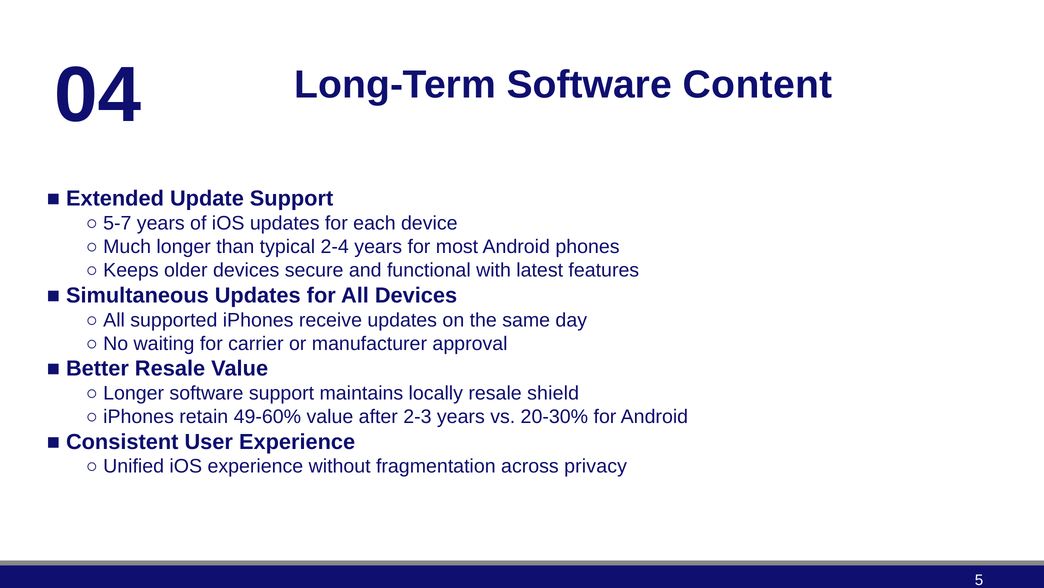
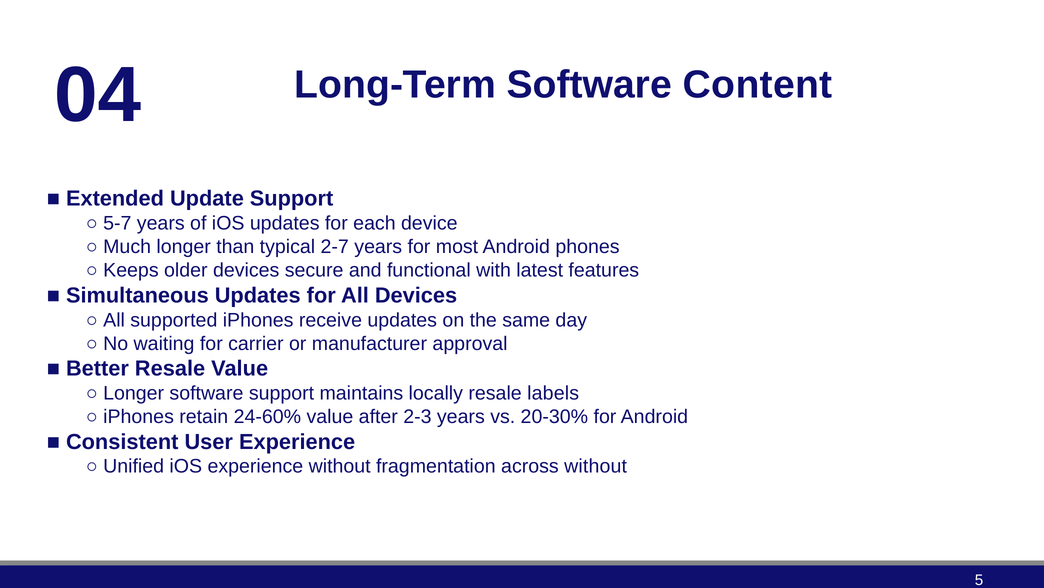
2-4: 2-4 -> 2-7 (335, 247)
shield: shield -> labels (553, 393)
49-60%: 49-60% -> 24-60% (267, 416)
across privacy: privacy -> without (596, 466)
